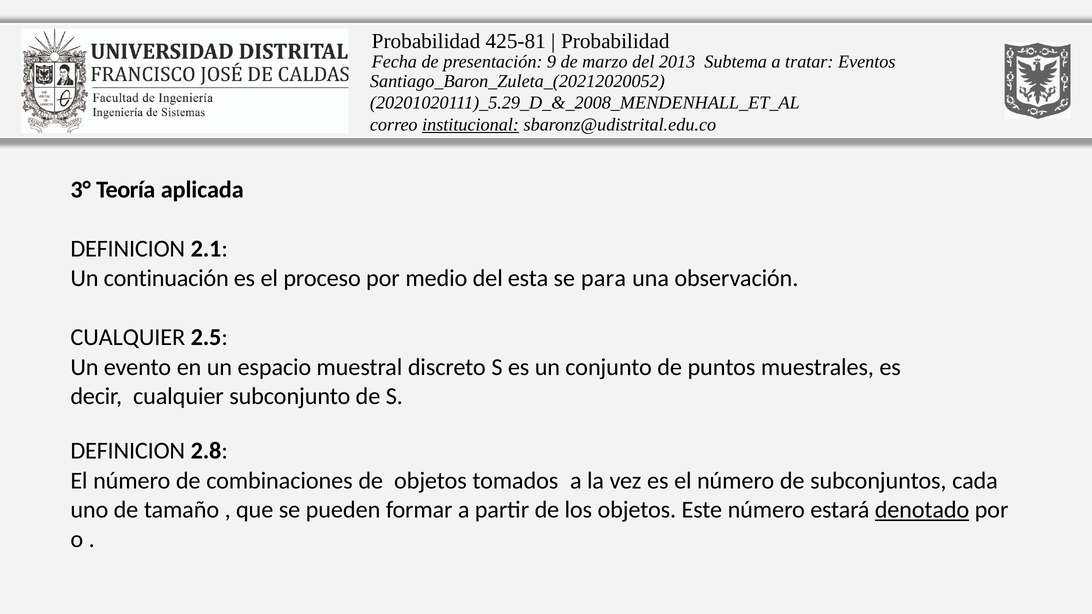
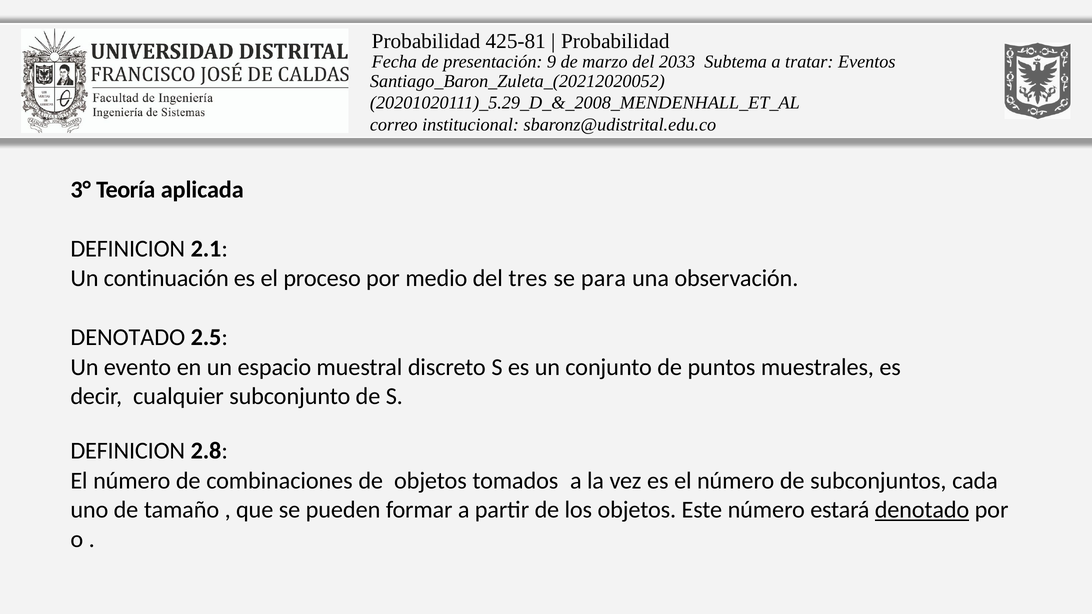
2013: 2013 -> 2033 (677, 62)
institucional underline: present -> none (471, 125)
esta: esta -> tres (528, 278)
CUALQUIER: CUALQUIER -> DENOTADO (128, 337)
